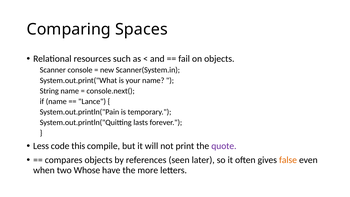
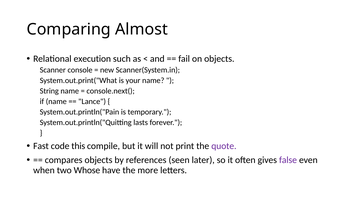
Spaces: Spaces -> Almost (141, 29)
resources: resources -> execution (92, 59)
Less: Less -> Fast (41, 146)
false colour: orange -> purple (288, 160)
